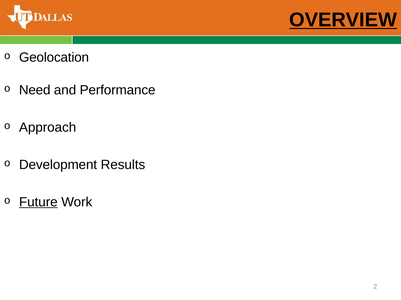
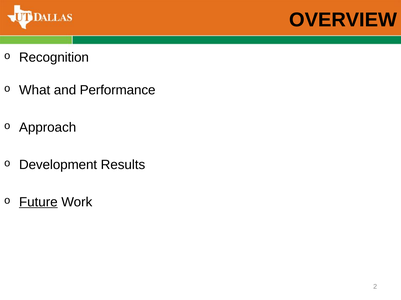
OVERVIEW underline: present -> none (343, 20)
Geolocation: Geolocation -> Recognition (54, 57)
Need: Need -> What (35, 90)
